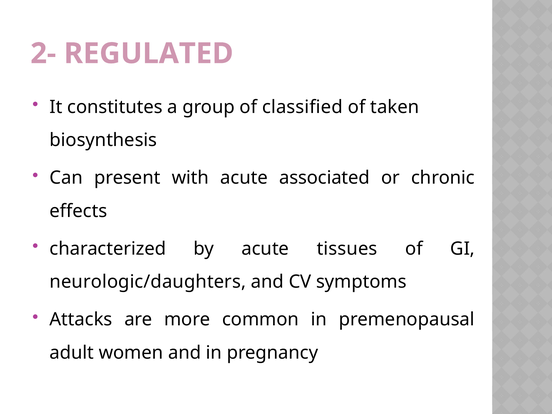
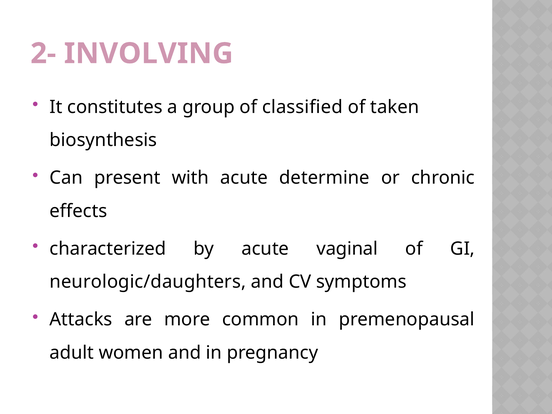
REGULATED: REGULATED -> INVOLVING (149, 54)
associated: associated -> determine (324, 178)
tissues: tissues -> vaginal (347, 249)
